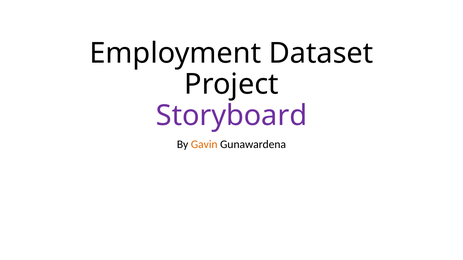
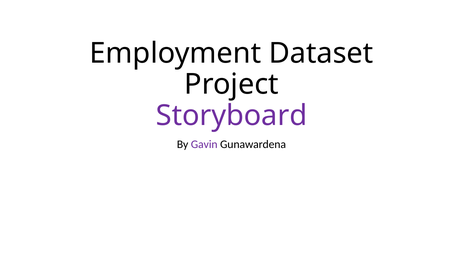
Gavin colour: orange -> purple (204, 145)
